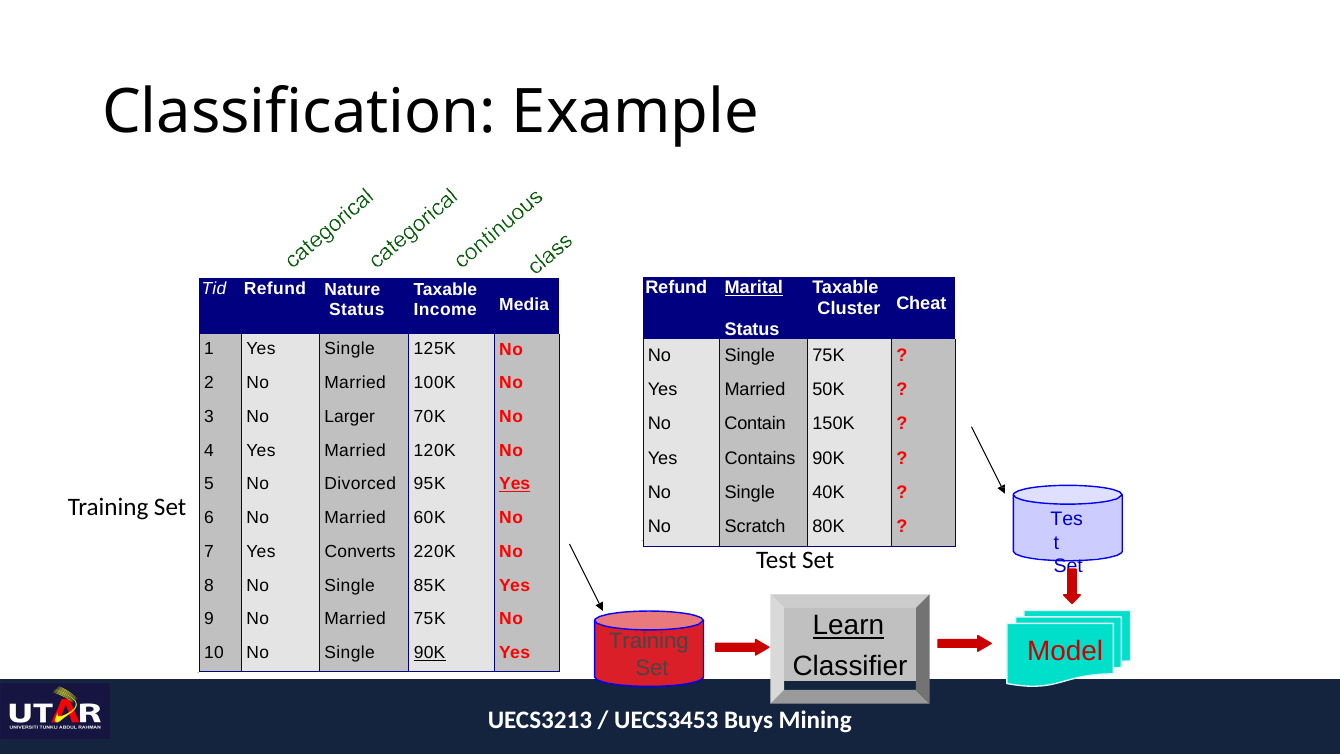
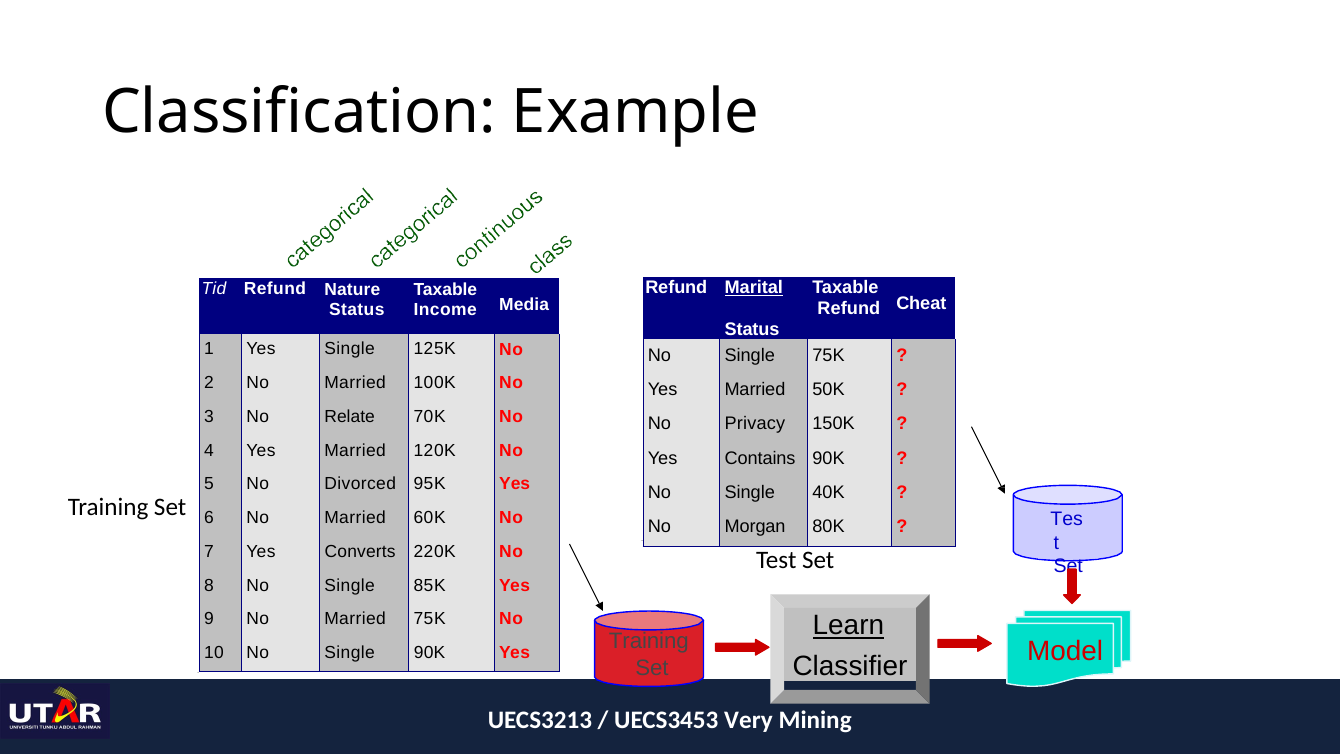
Cluster: Cluster -> Refund (849, 309)
Larger: Larger -> Relate (350, 417)
Contain: Contain -> Privacy (755, 424)
Yes underline: present -> none (515, 484)
Scratch: Scratch -> Morgan (755, 527)
90K underline: present -> none (430, 653)
Buys: Buys -> Very (748, 720)
